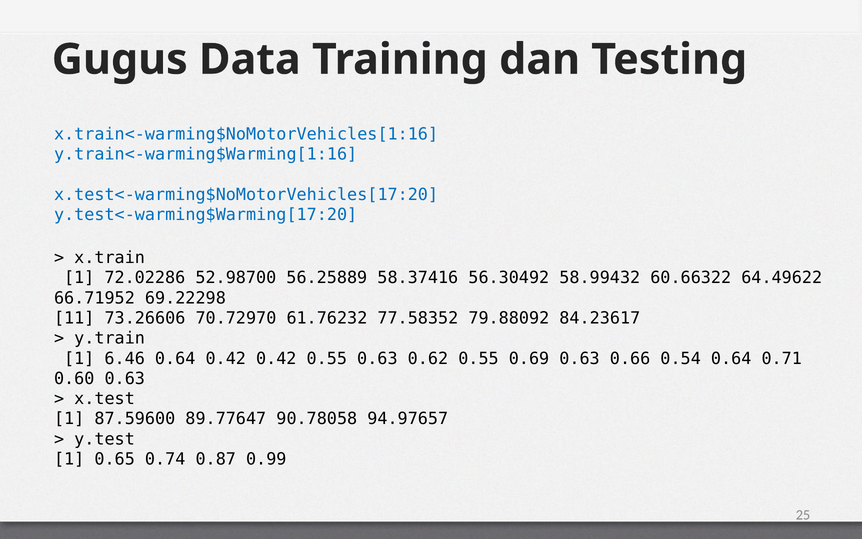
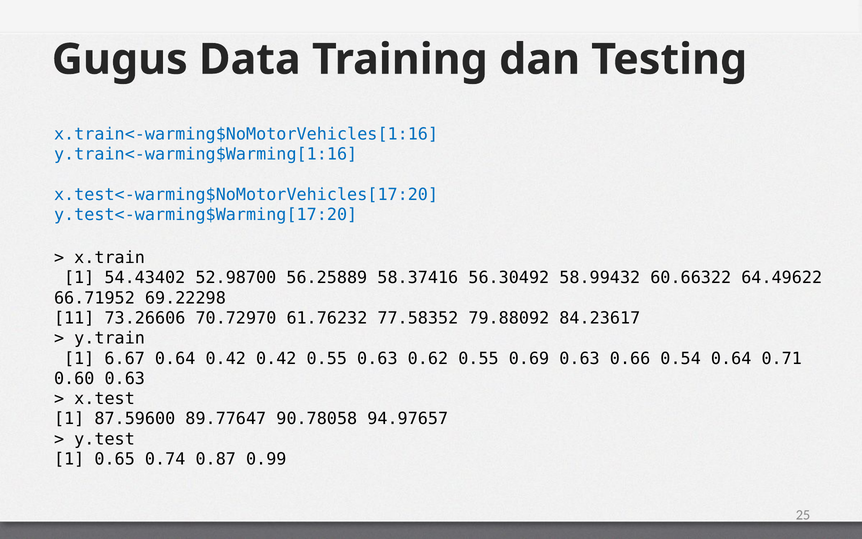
72.02286: 72.02286 -> 54.43402 (145, 278)
6.46: 6.46 -> 6.67 (125, 358)
